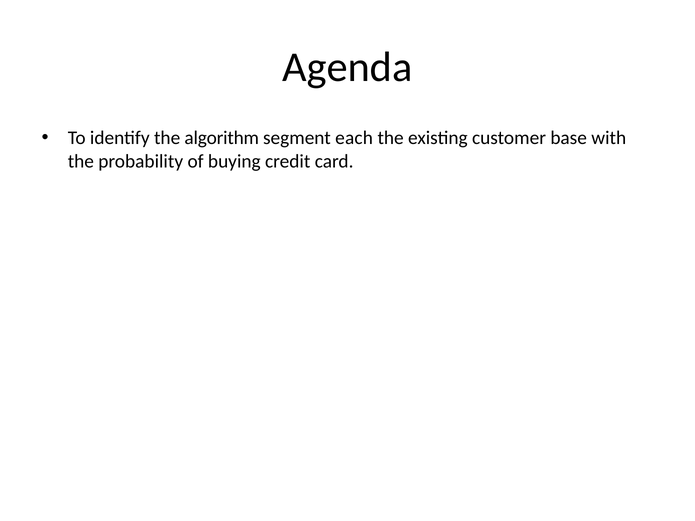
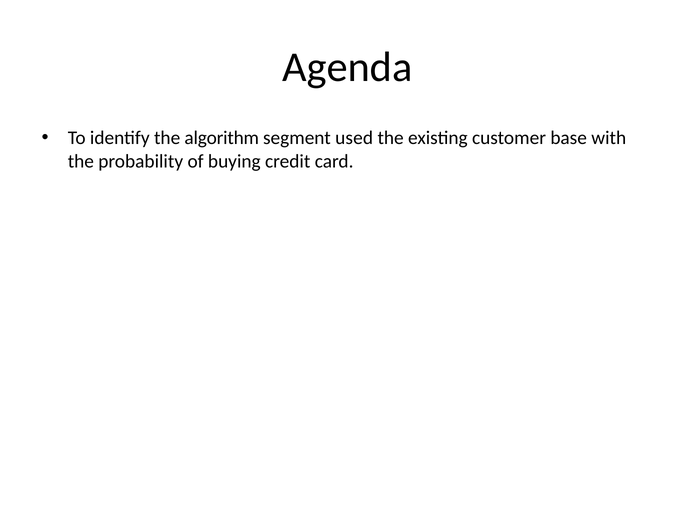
each: each -> used (354, 138)
